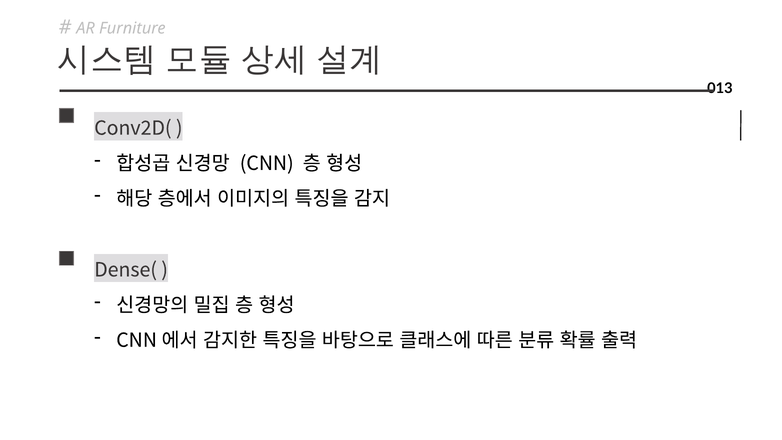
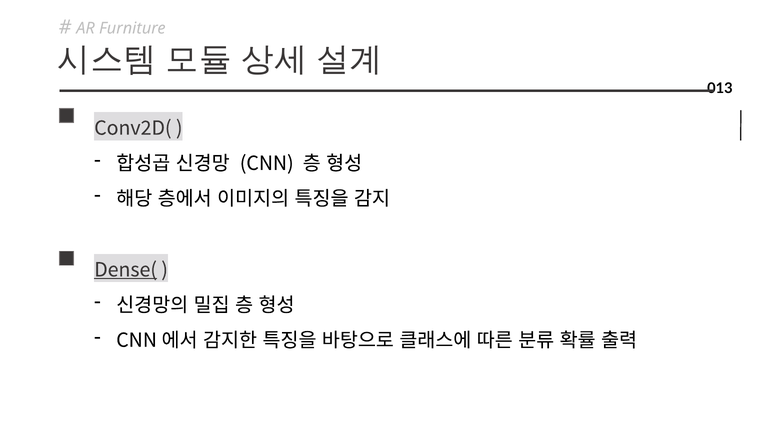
Dense( underline: none -> present (126, 270)
